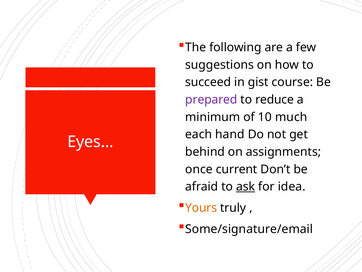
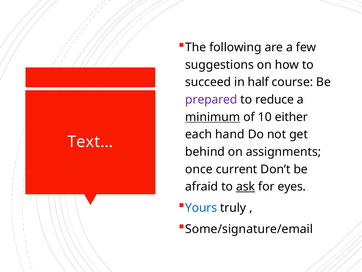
gist: gist -> half (258, 82)
minimum underline: none -> present (213, 117)
much: much -> either (291, 117)
Eyes…: Eyes… -> Text… (90, 141)
idea: idea -> eyes (292, 186)
Yours colour: orange -> blue (201, 207)
